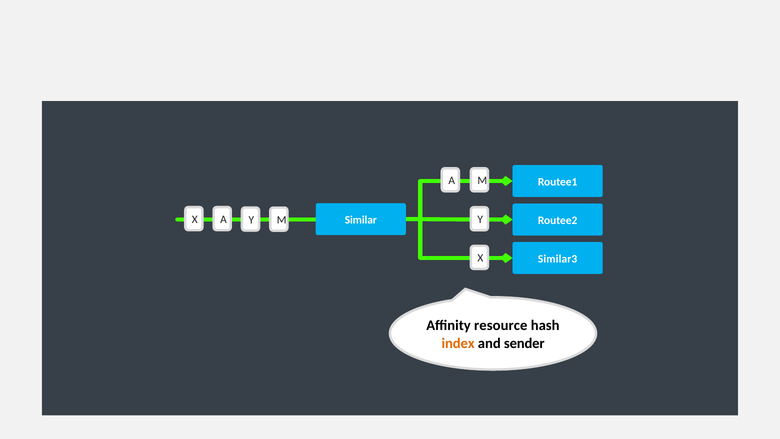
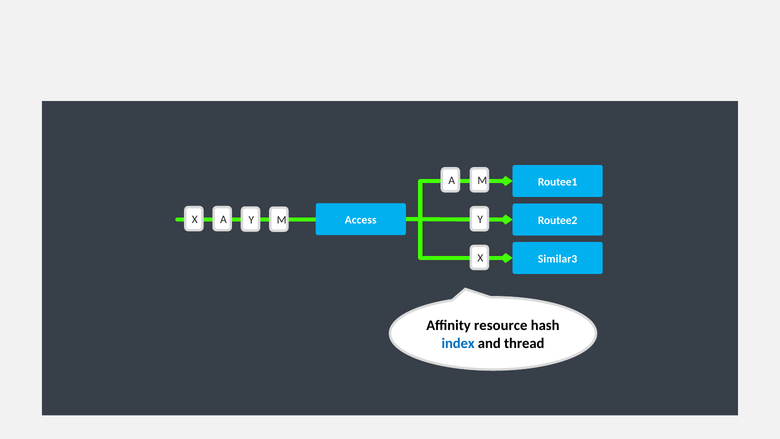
Similar: Similar -> Access (361, 220)
index colour: orange -> blue (458, 343)
sender: sender -> thread (524, 343)
